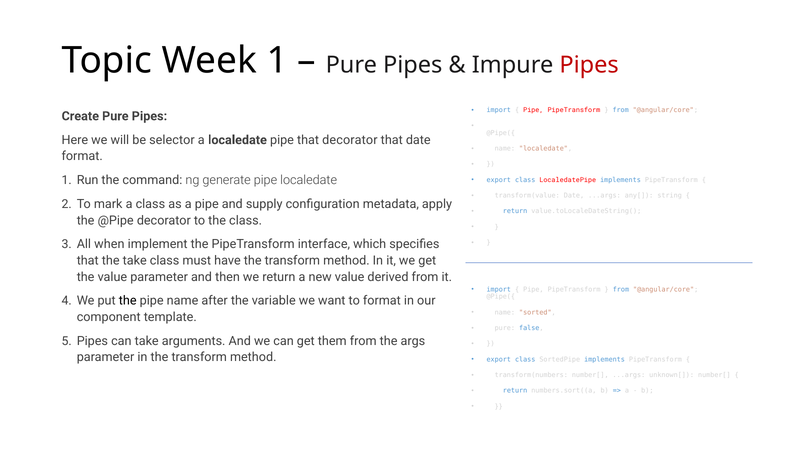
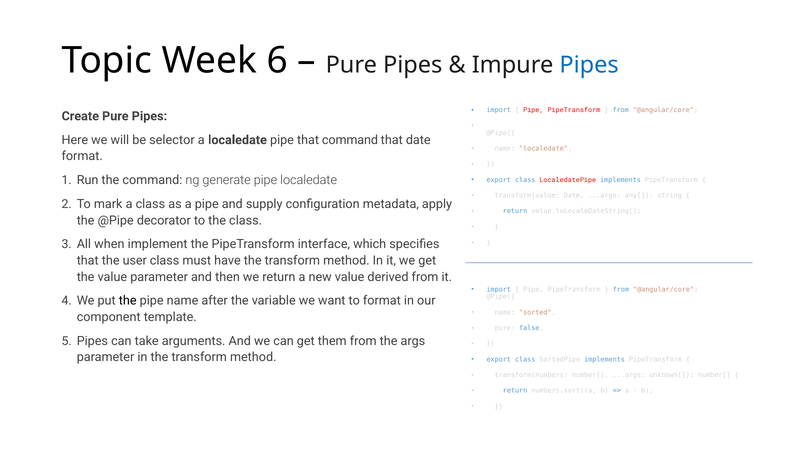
Week 1: 1 -> 6 (277, 61)
Pipes colour: red -> blue (589, 65)
that decorator: decorator -> command (350, 140)
the take: take -> user (135, 261)
